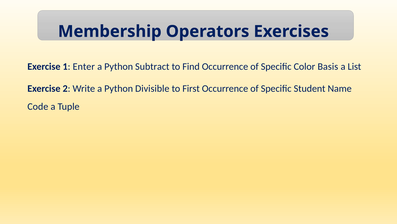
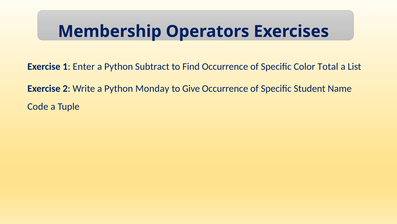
Basis: Basis -> Total (328, 66)
Divisible: Divisible -> Monday (152, 88)
First: First -> Give (191, 88)
